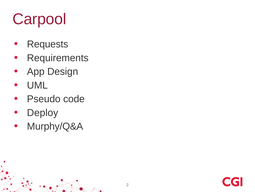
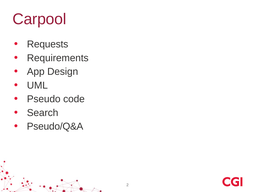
Deploy: Deploy -> Search (43, 112)
Murphy/Q&A: Murphy/Q&A -> Pseudo/Q&A (55, 126)
